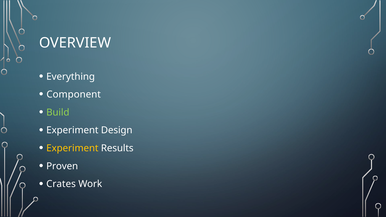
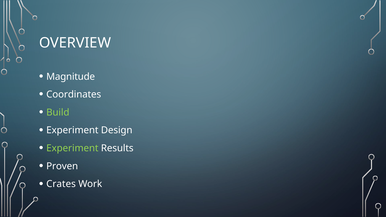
Everything: Everything -> Magnitude (71, 77)
Component: Component -> Coordinates (74, 95)
Experiment colour: yellow -> light green (72, 148)
